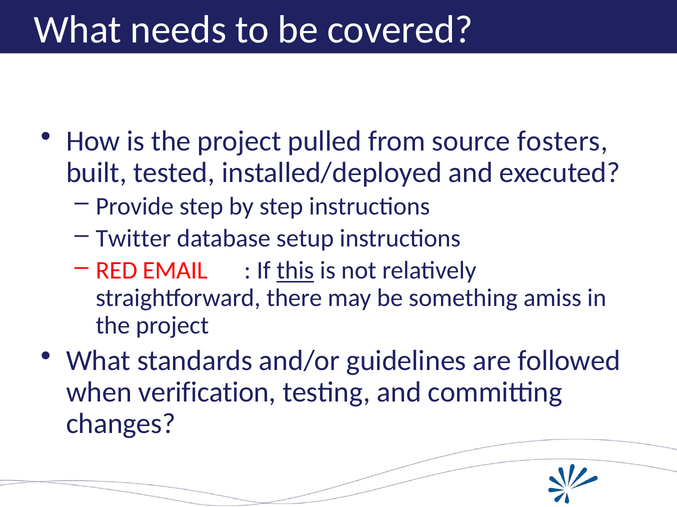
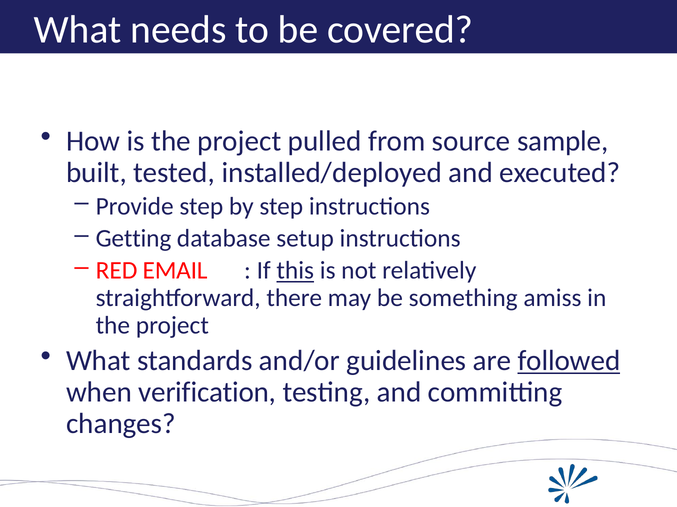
fosters: fosters -> sample (563, 141)
Twitter: Twitter -> Getting (133, 239)
followed underline: none -> present (569, 361)
